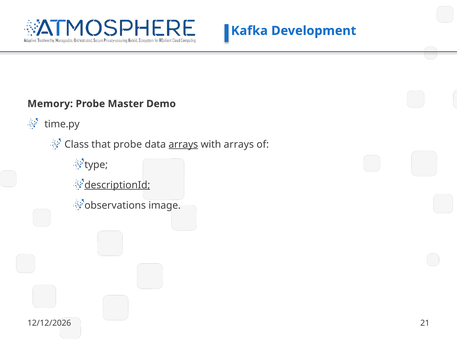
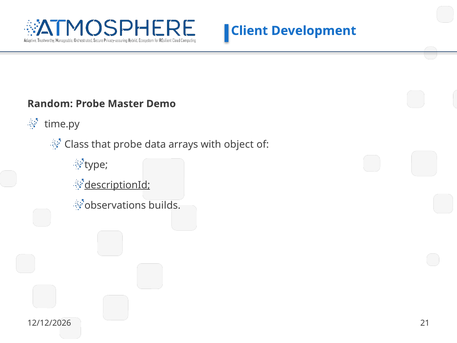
Kafka: Kafka -> Client (249, 31)
Memory: Memory -> Random (50, 104)
arrays underline: present -> none (183, 144)
with arrays: arrays -> object (239, 144)
image: image -> builds (165, 205)
